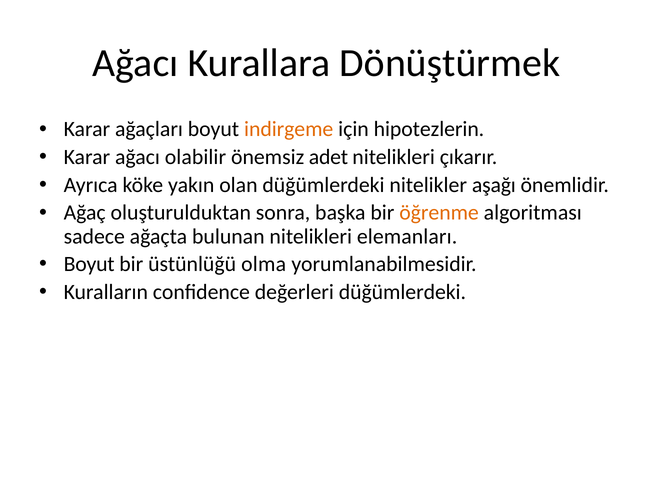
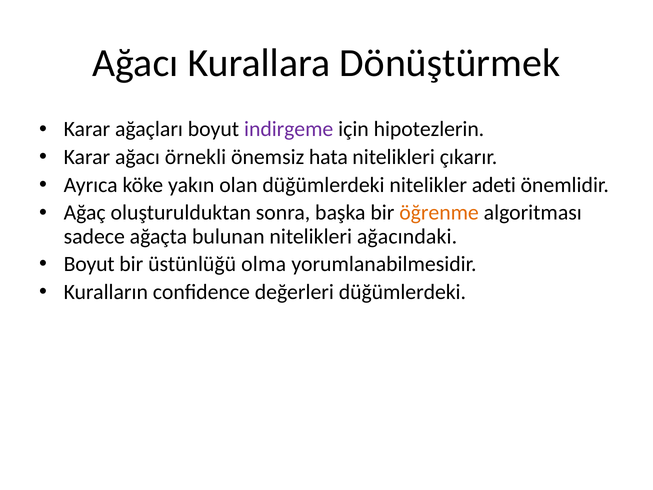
indirgeme colour: orange -> purple (289, 129)
olabilir: olabilir -> örnekli (195, 157)
adet: adet -> hata (328, 157)
aşağı: aşağı -> adeti (494, 185)
elemanları: elemanları -> ağacındaki (407, 236)
